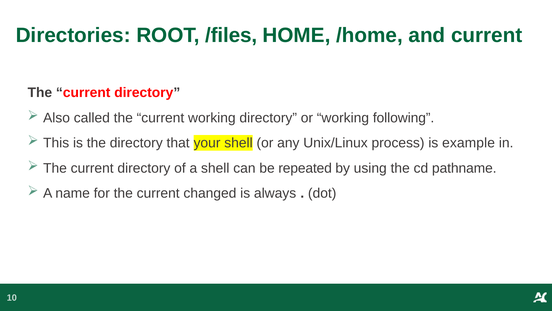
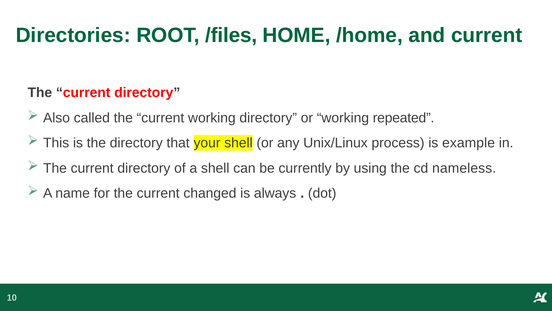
following: following -> repeated (404, 118)
repeated: repeated -> currently (305, 168)
pathname: pathname -> nameless (464, 168)
